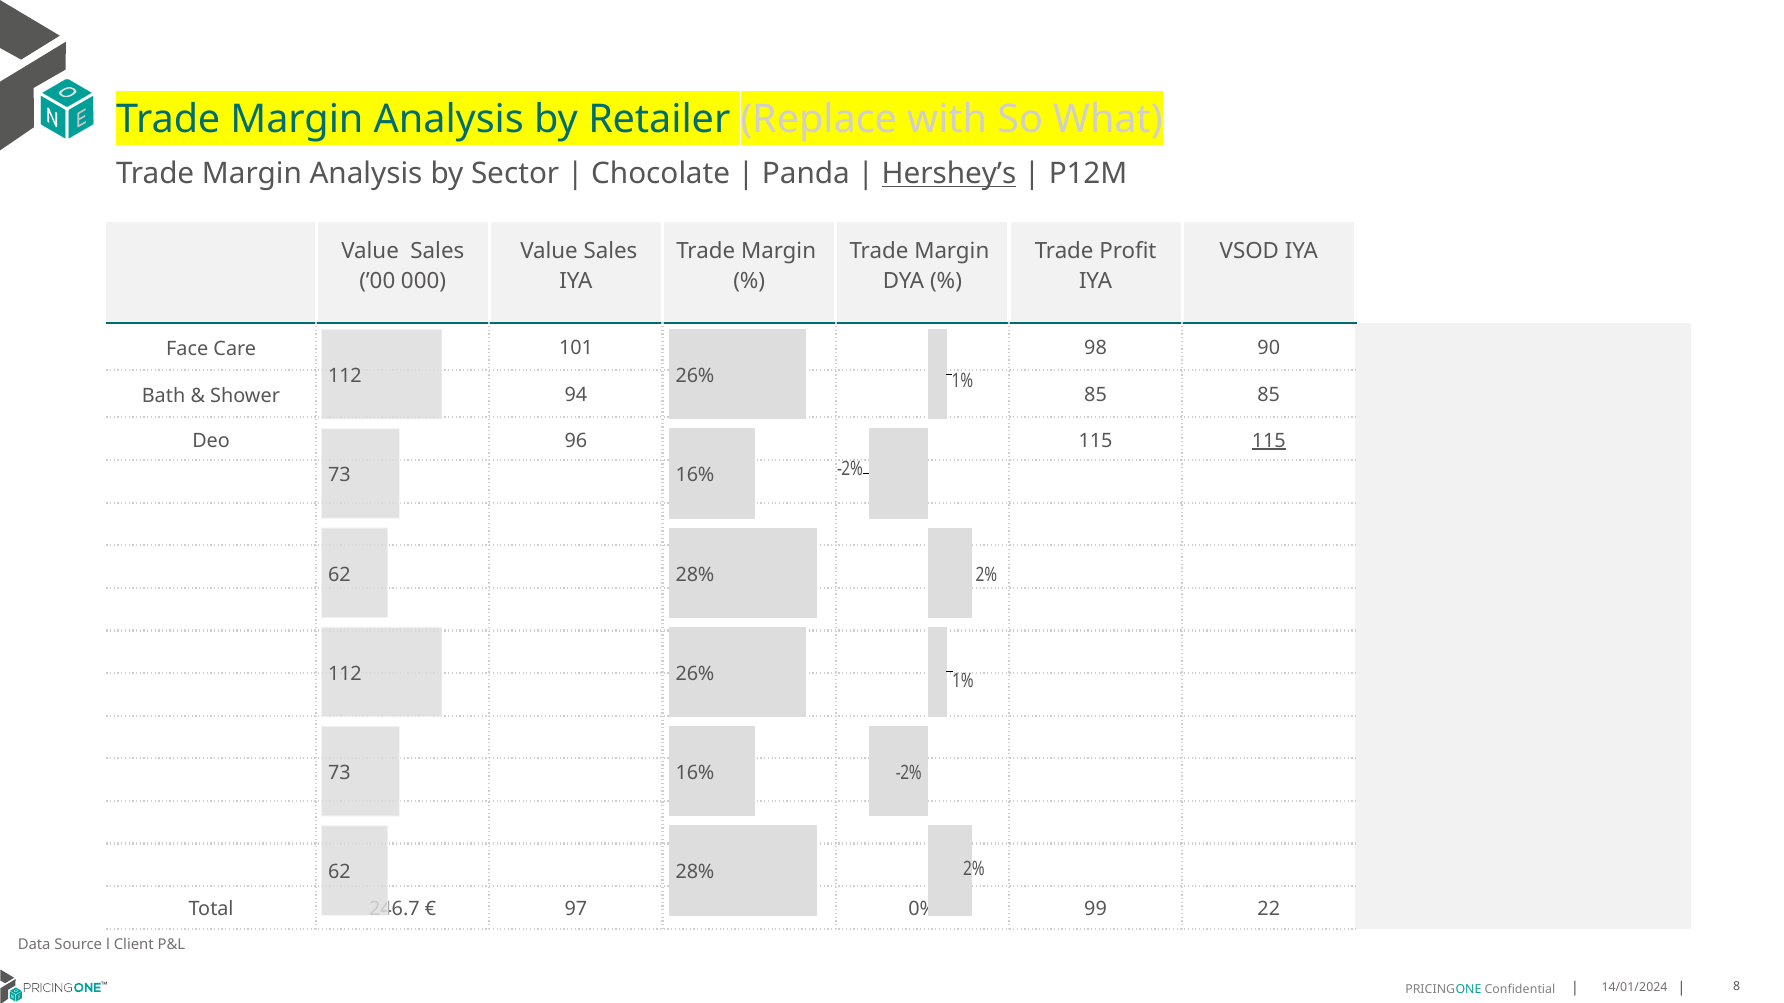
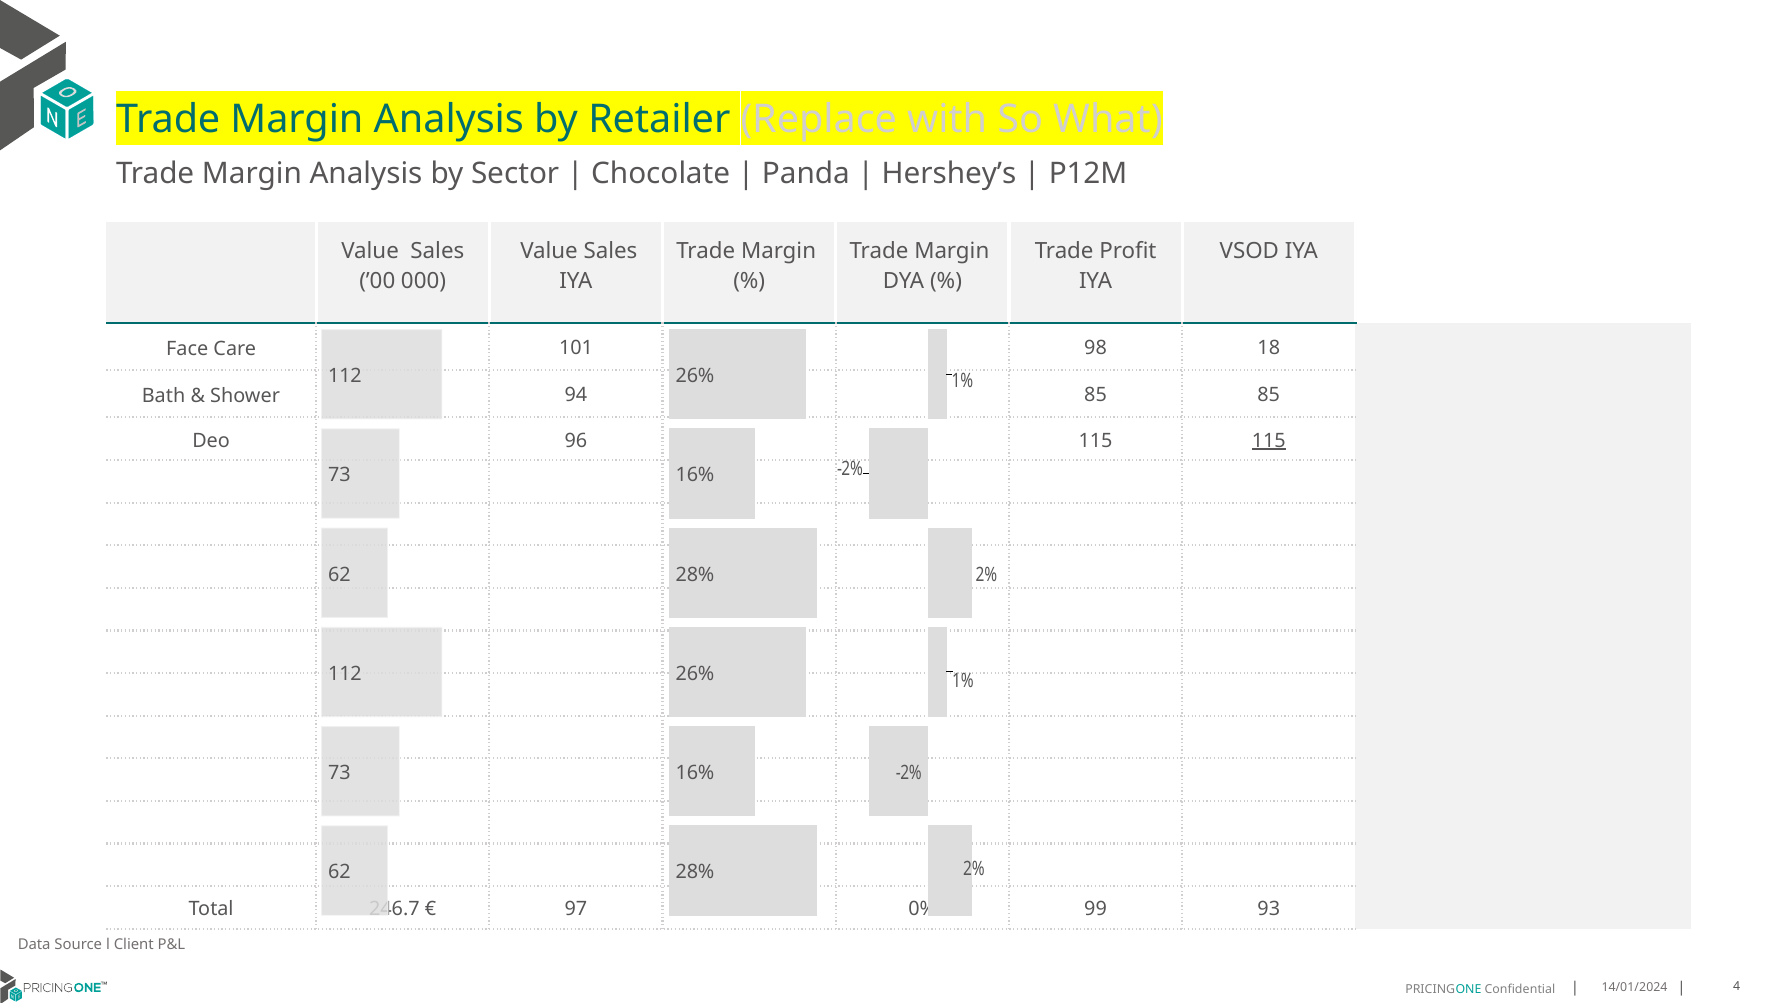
Hershey’s underline: present -> none (949, 174)
90: 90 -> 18 (1269, 348)
22: 22 -> 93 (1269, 910)
8: 8 -> 4 (1737, 987)
